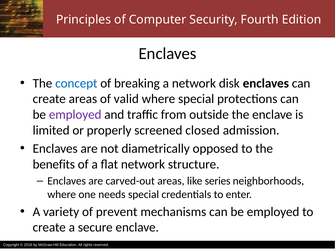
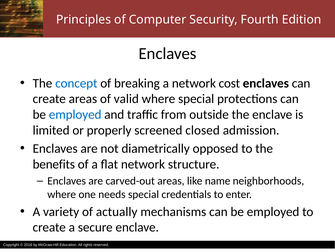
disk: disk -> cost (229, 83)
employed colour: purple -> blue (75, 114)
series: series -> name (218, 180)
prevent: prevent -> actually (117, 211)
